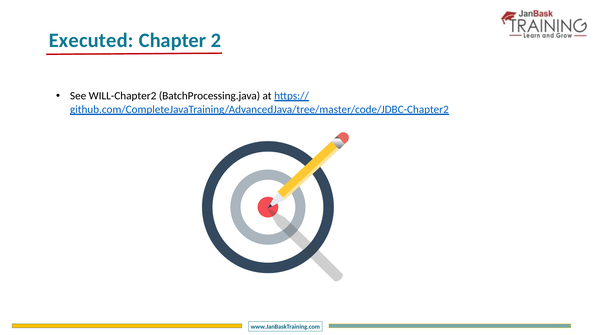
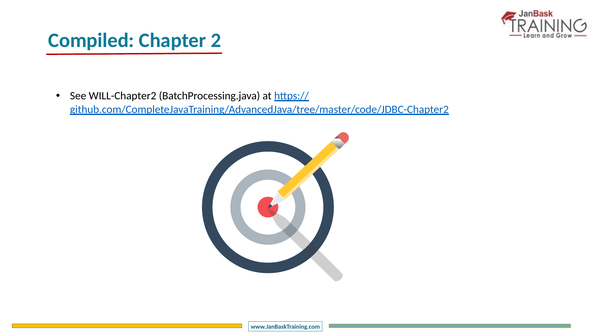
Executed: Executed -> Compiled (91, 41)
